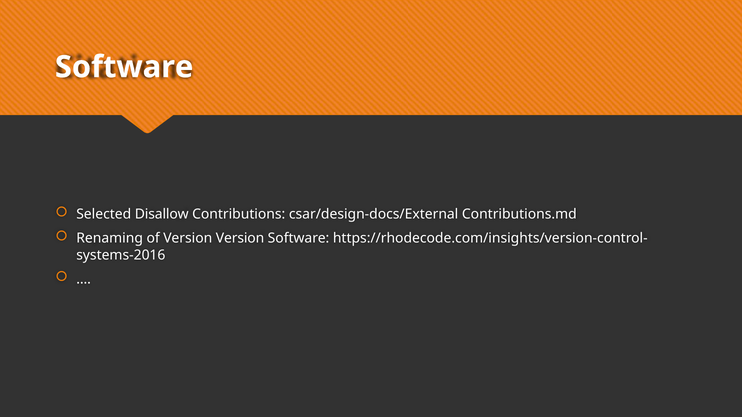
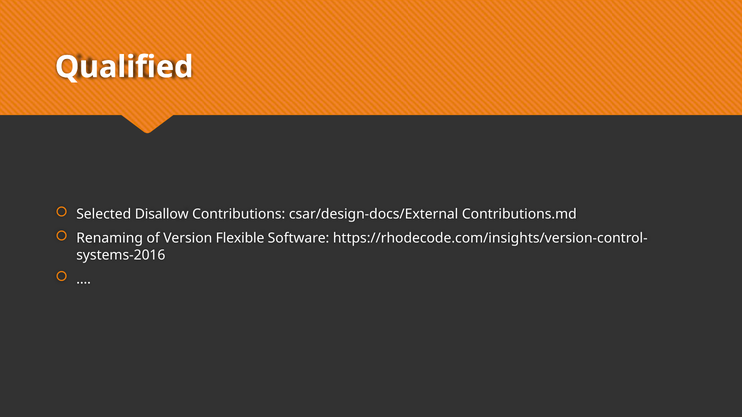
Software: Software -> Qualified (124, 67)
Version Version: Version -> Flexible (240, 239)
